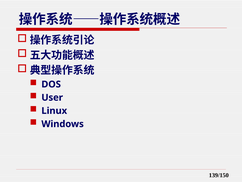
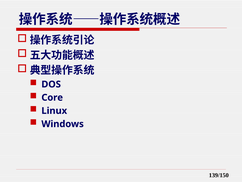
User: User -> Core (52, 97)
